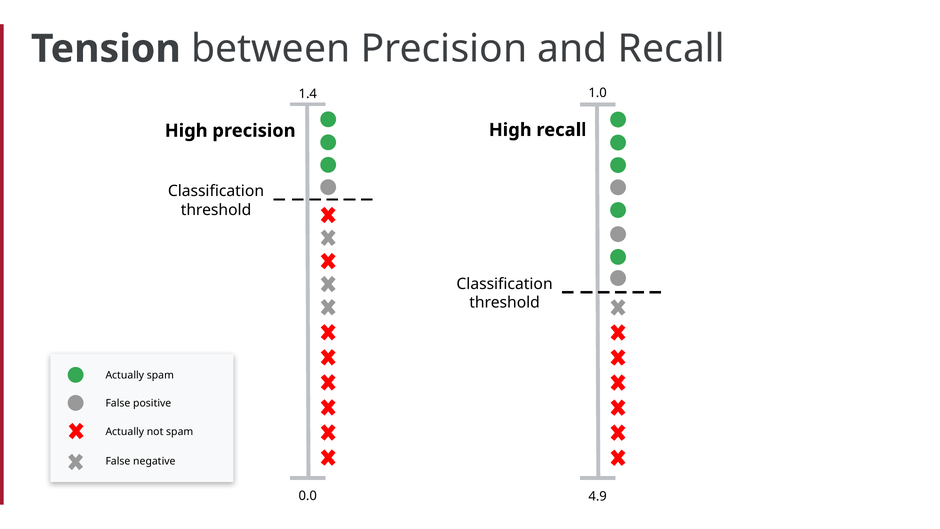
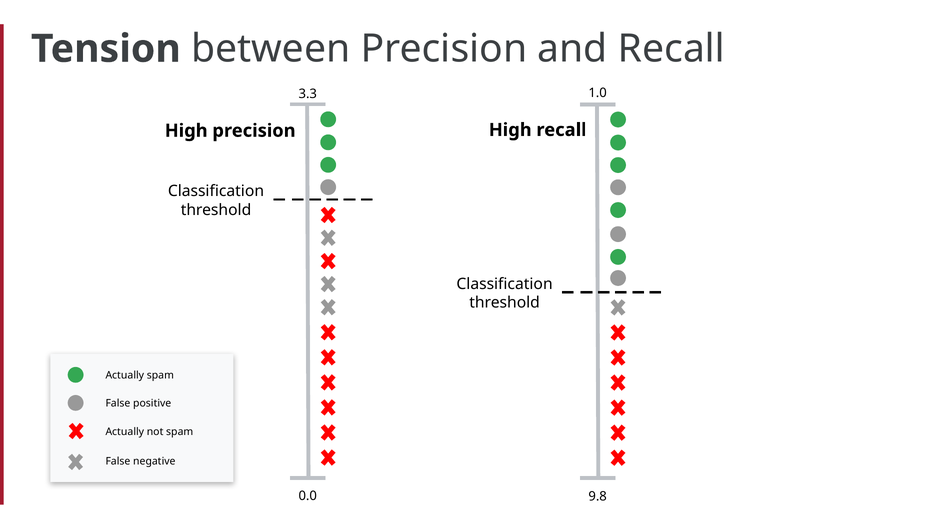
1.4: 1.4 -> 3.3 (308, 94)
4.9: 4.9 -> 9.8 (598, 496)
